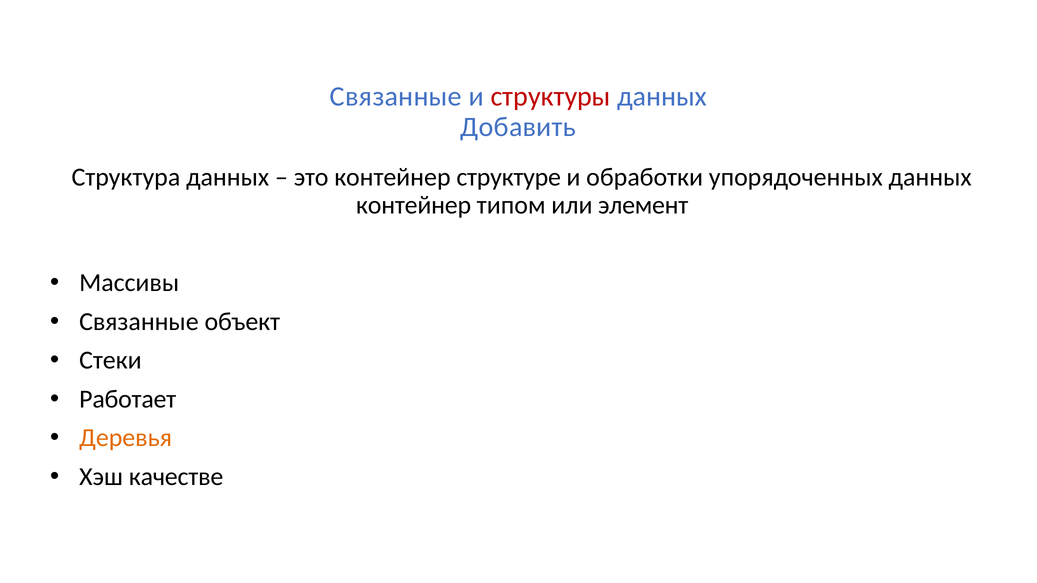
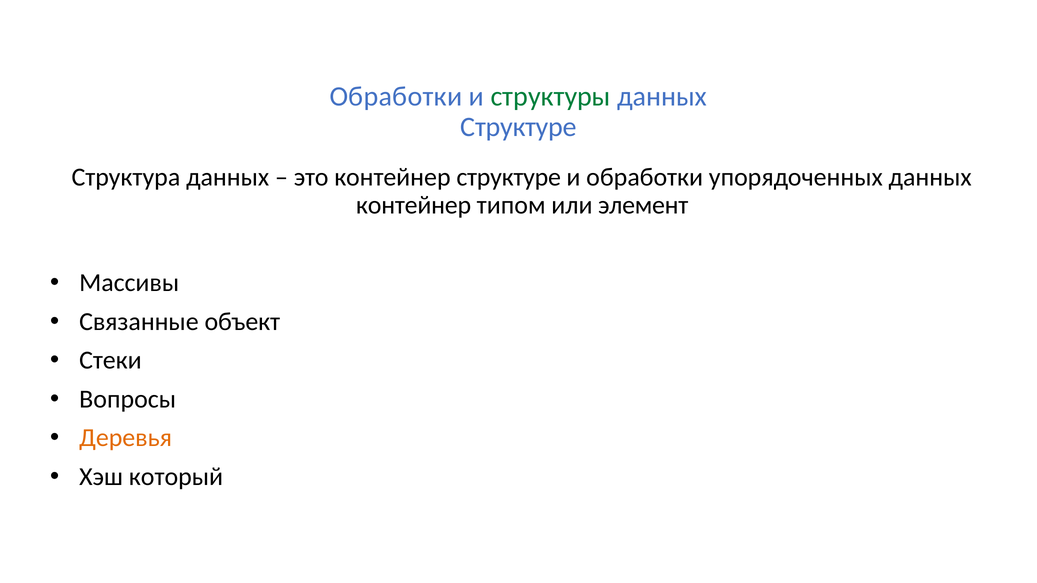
Связанные: Связанные -> Обработки (396, 97)
структуры colour: red -> green (551, 97)
Добавить: Добавить -> Структуре (519, 127)
Работает: Работает -> Вопросы (128, 399)
качестве: качестве -> который (176, 477)
